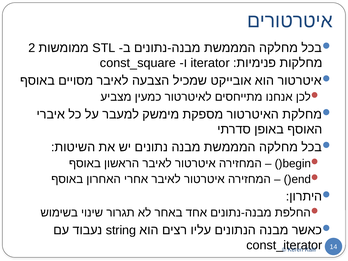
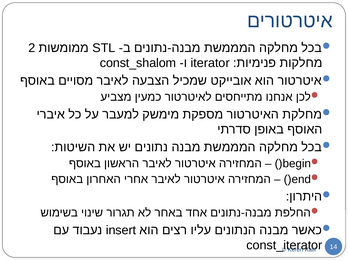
const_square: const_square -> const_shalom (138, 63)
string: string -> insert (121, 230)
